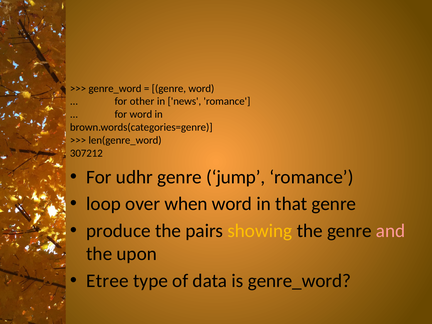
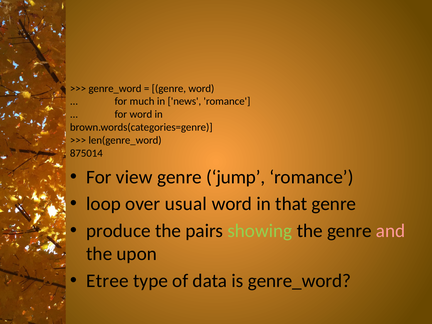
other: other -> much (142, 101)
307212: 307212 -> 875014 (86, 153)
udhr: udhr -> view (134, 177)
when: when -> usual (186, 204)
showing colour: yellow -> light green (260, 231)
